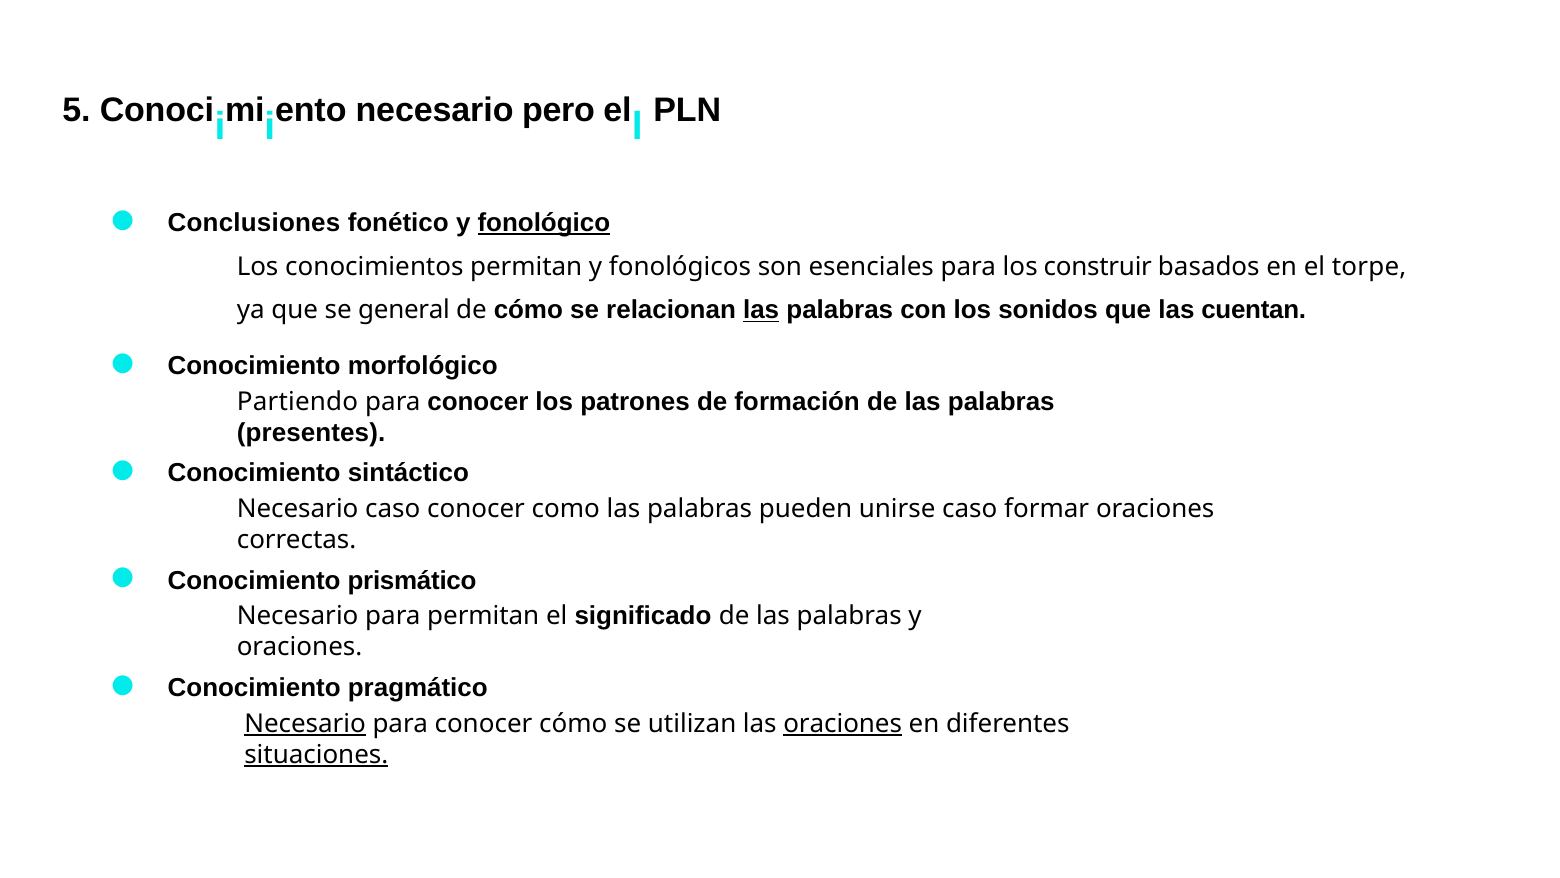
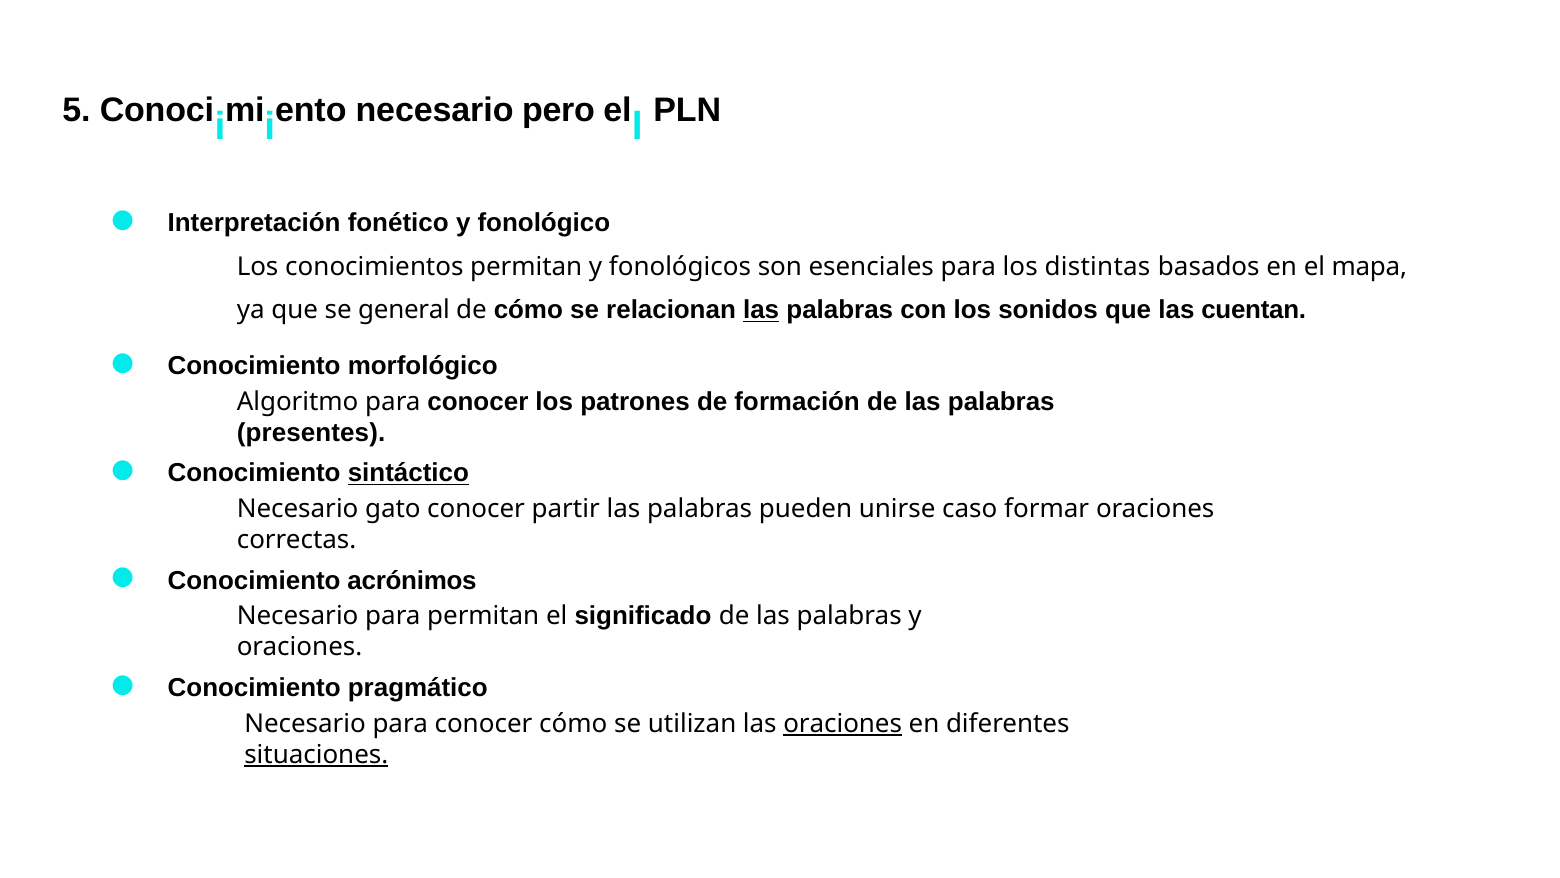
Conclusiones: Conclusiones -> Interpretación (254, 223)
fonológico underline: present -> none (544, 223)
construir: construir -> distintas (1098, 268)
torpe: torpe -> mapa (1369, 268)
Partiendo: Partiendo -> Algoritmo (298, 402)
sintáctico underline: none -> present (408, 473)
Necesario caso: caso -> gato (393, 509)
como: como -> partir (566, 509)
prismático: prismático -> acrónimos (412, 581)
Necesario underline: present -> none (305, 724)
